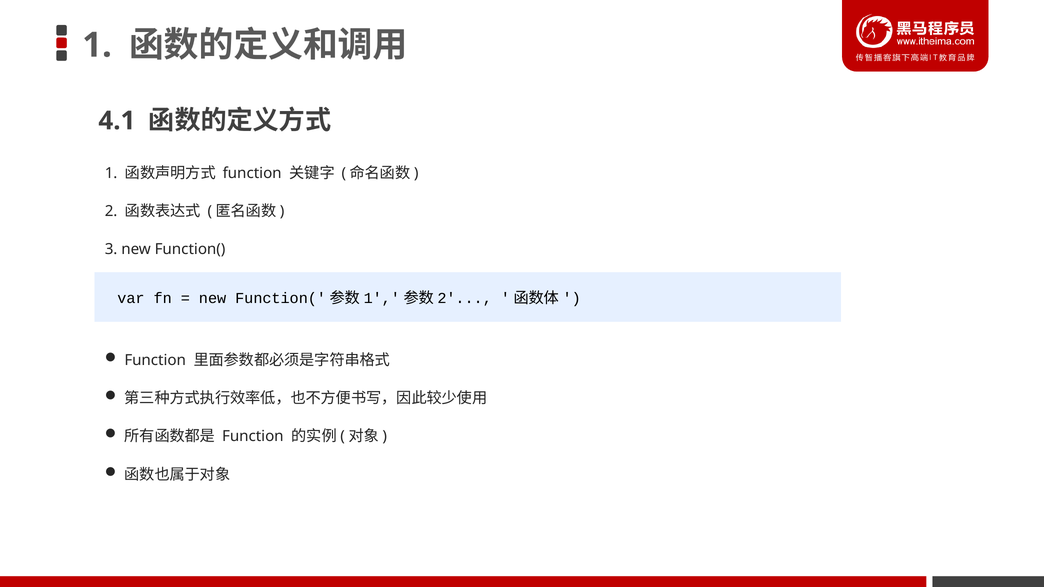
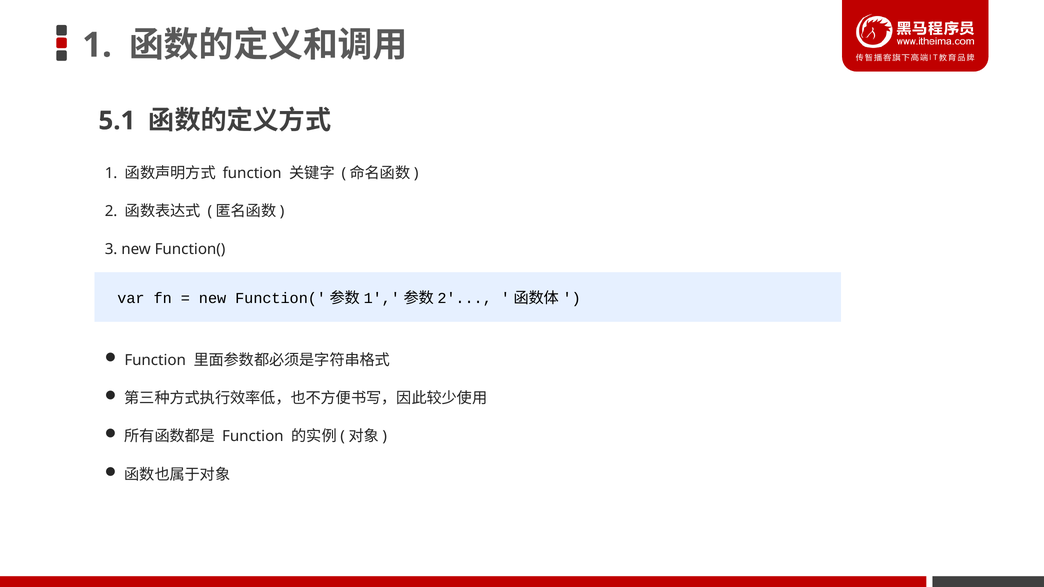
4.1: 4.1 -> 5.1 (117, 121)
